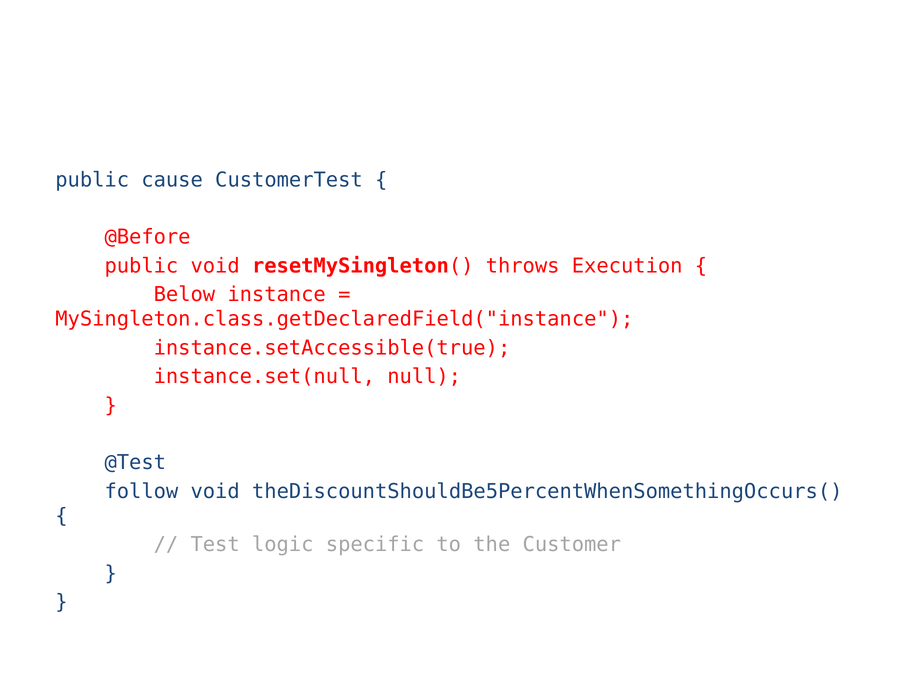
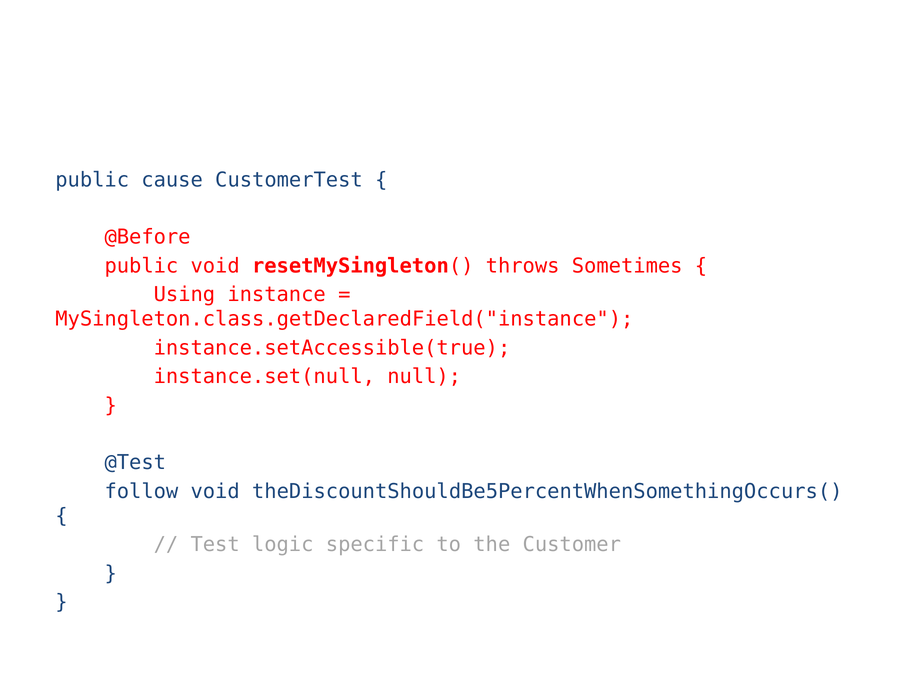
Execution: Execution -> Sometimes (627, 266)
Below: Below -> Using (184, 294)
